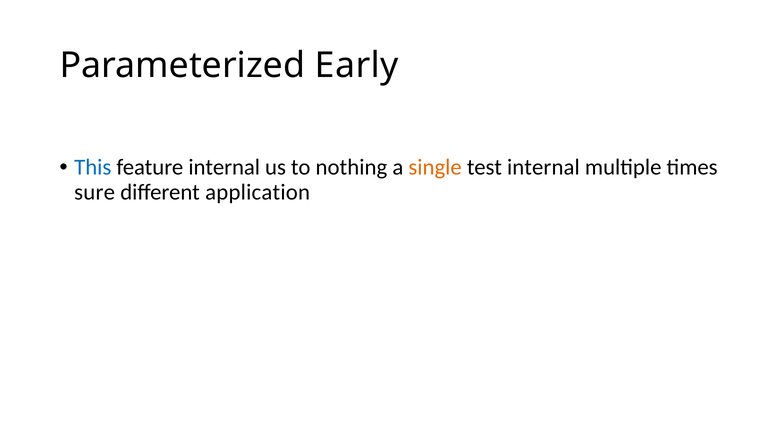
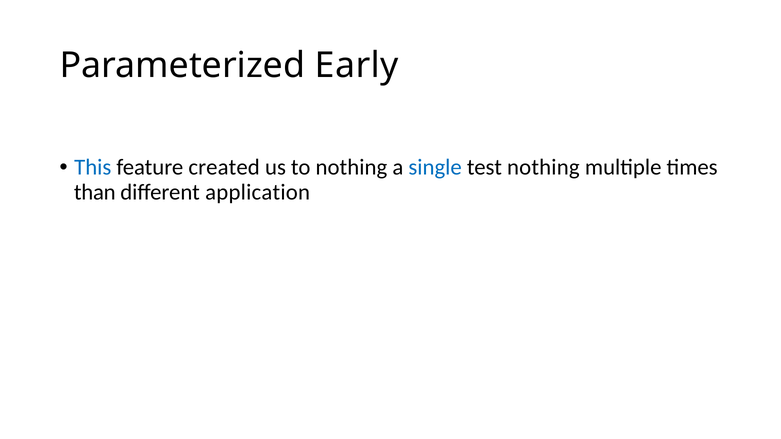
feature internal: internal -> created (224, 168)
single colour: orange -> blue (435, 168)
test internal: internal -> nothing (543, 168)
sure: sure -> than (95, 192)
